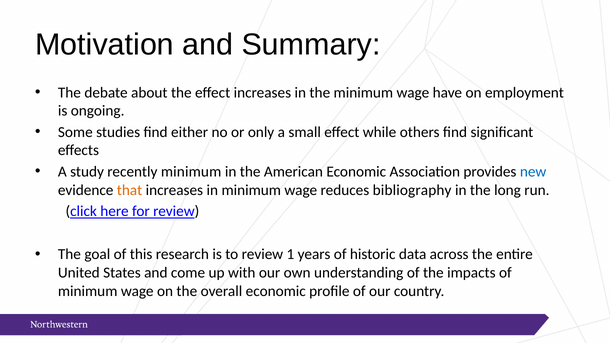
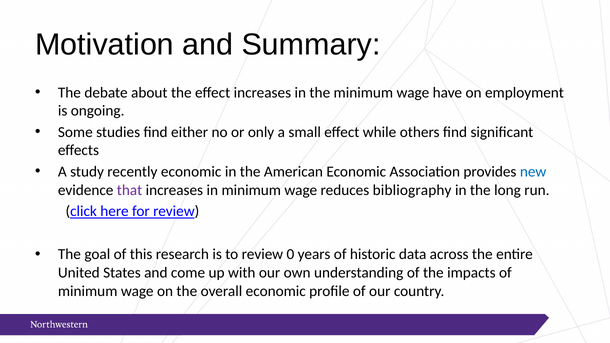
recently minimum: minimum -> economic (191, 172)
that colour: orange -> purple (130, 190)
1: 1 -> 0 (290, 254)
